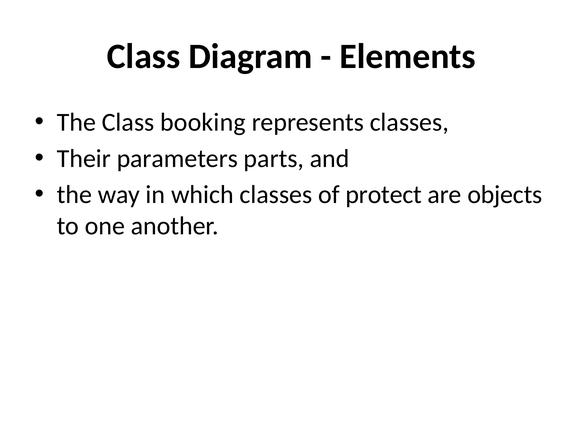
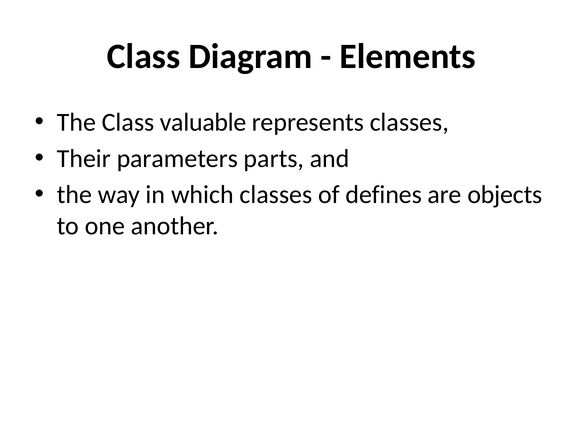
booking: booking -> valuable (203, 122)
protect: protect -> defines (384, 195)
